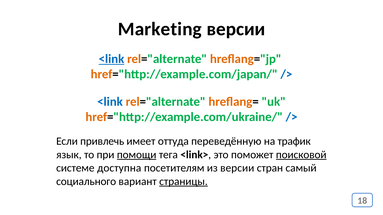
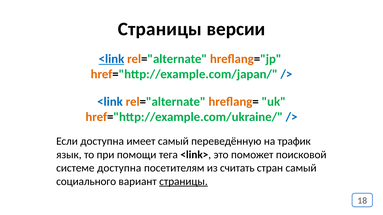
Marketing: Marketing -> Страницы (160, 29)
Если привлечь: привлечь -> доступна (102, 141)
имеет оттуда: оттуда -> самый (173, 141)
помощи underline: present -> none (137, 155)
поисковой underline: present -> none (301, 155)
из версии: версии -> считать (237, 168)
